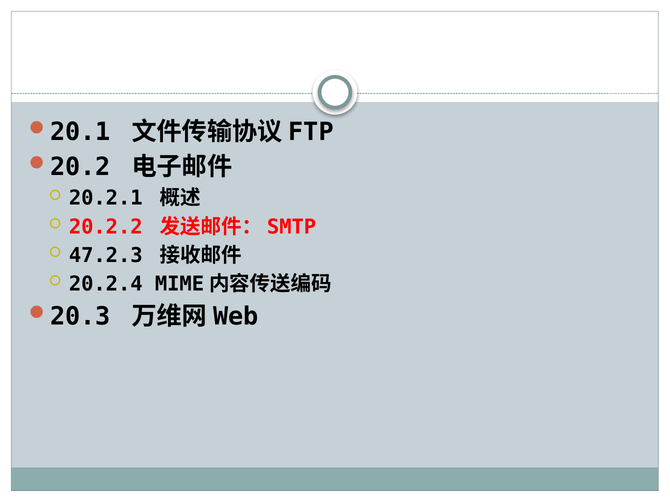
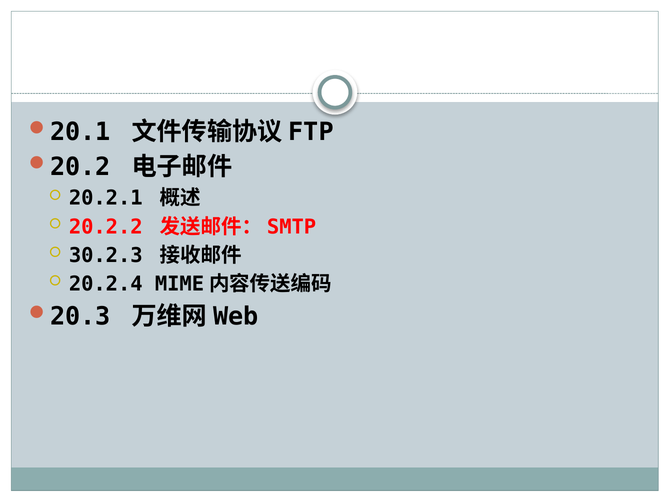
47.2.3: 47.2.3 -> 30.2.3 (106, 256)
